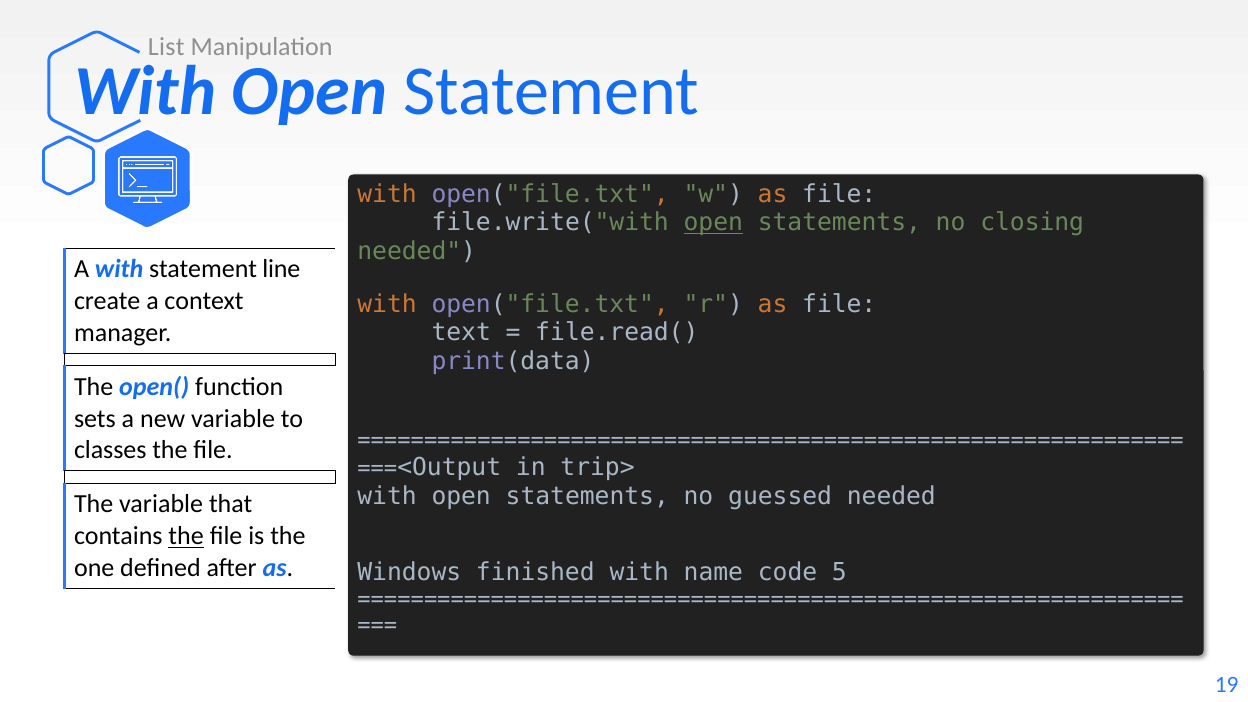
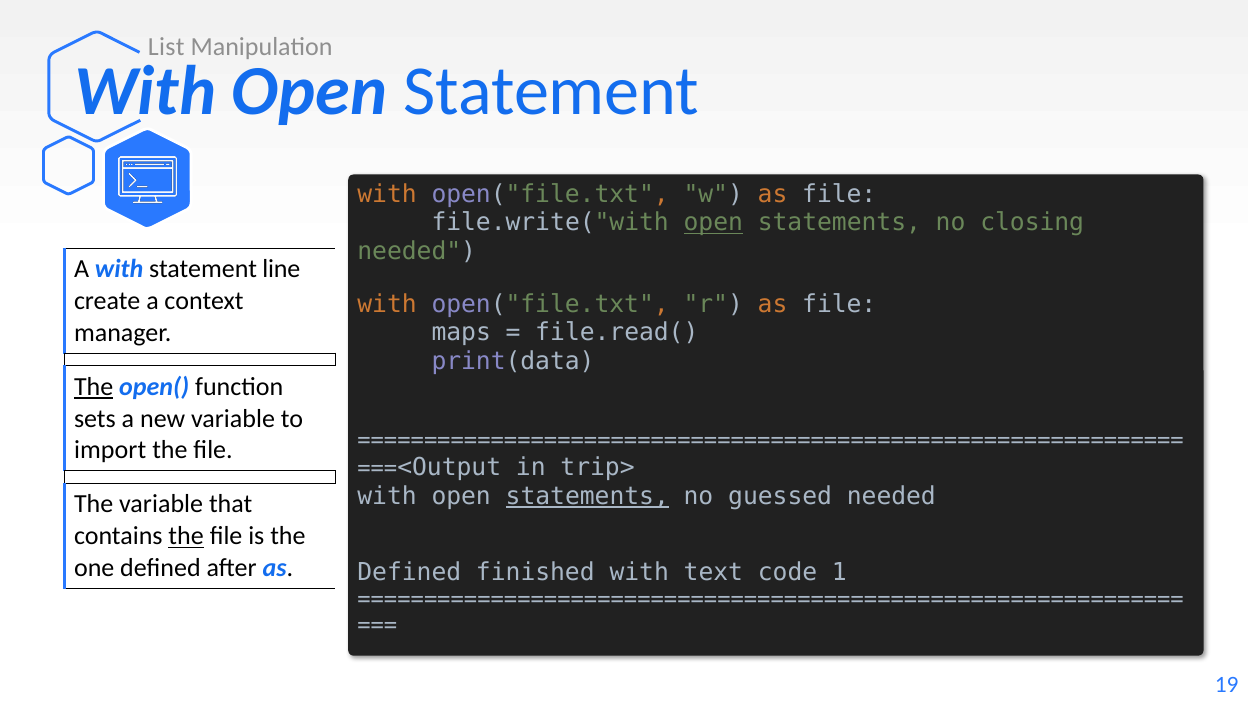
text: text -> maps (461, 333)
The underline: none -> present (94, 387)
classes: classes -> import (110, 450)
statements underline: none -> present (587, 496)
Windows: Windows -> Defined (409, 572)
name: name -> text (713, 572)
5: 5 -> 1 (839, 572)
